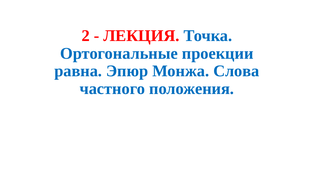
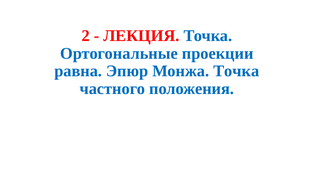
Монжа Слова: Слова -> Точка (236, 71)
